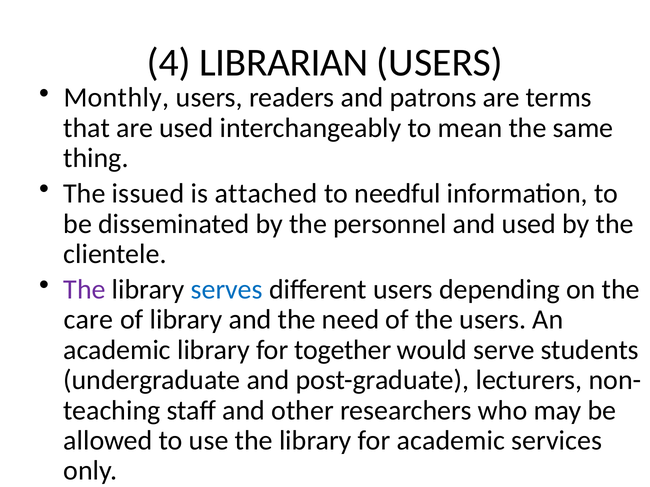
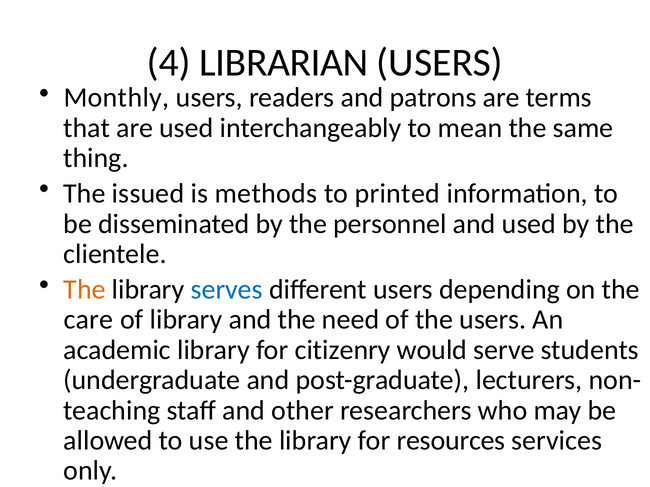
attached: attached -> methods (266, 194)
needful: needful -> printed (397, 194)
The colour: purple -> orange (84, 290)
together: together -> citizenry (343, 350)
for academic: academic -> resources (451, 441)
